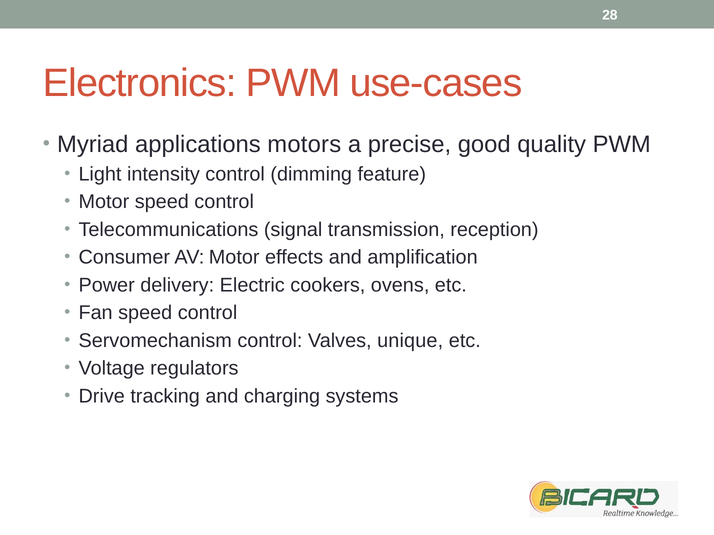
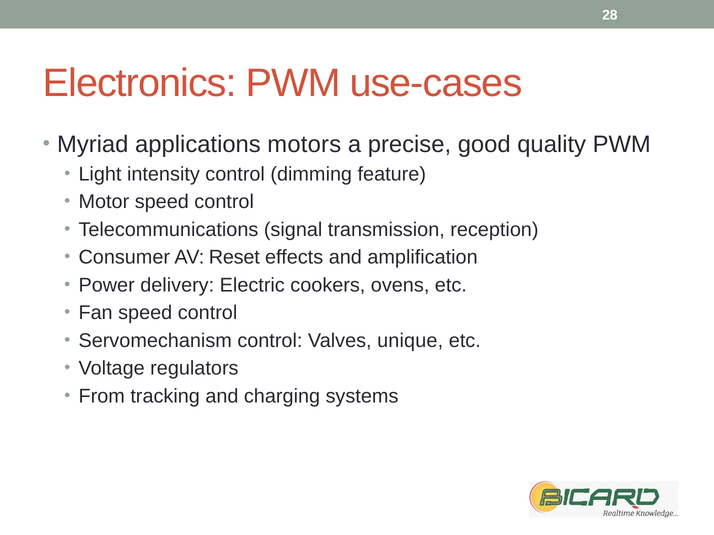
AV Motor: Motor -> Reset (234, 258)
Drive: Drive -> From (102, 397)
